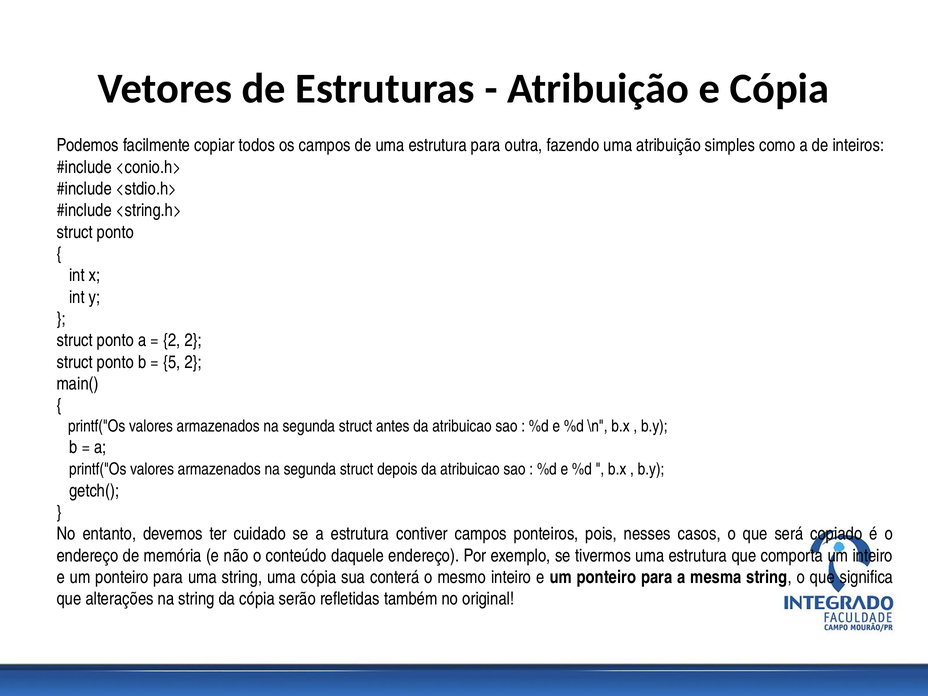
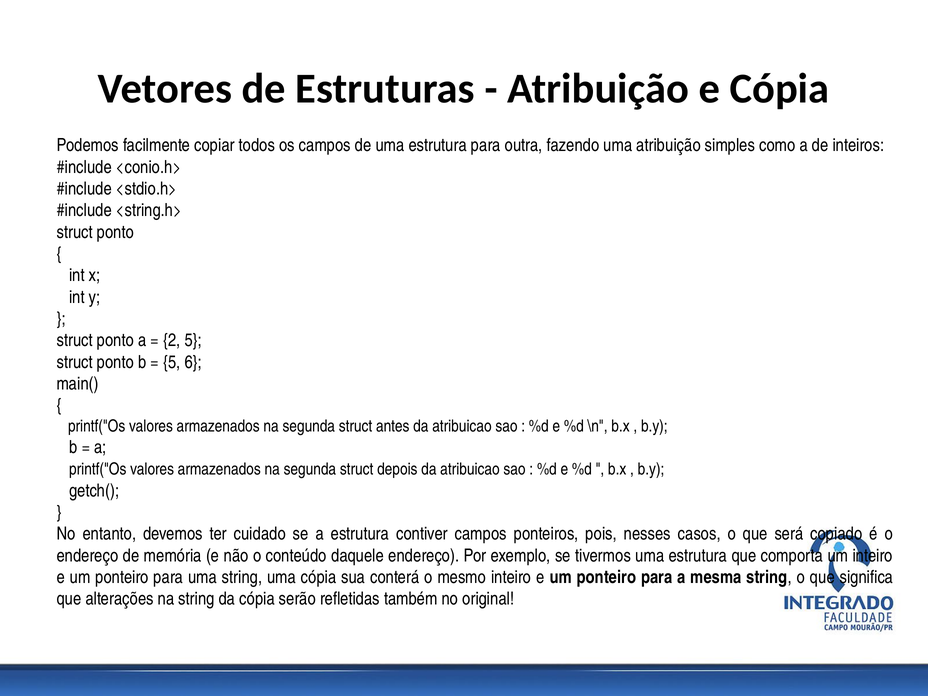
2 2: 2 -> 5 (193, 340)
5 2: 2 -> 6 (193, 362)
